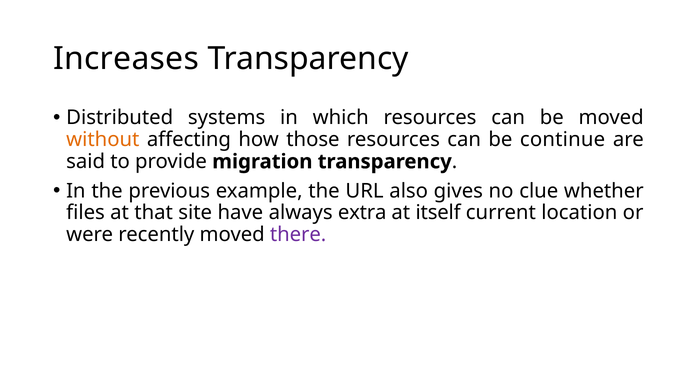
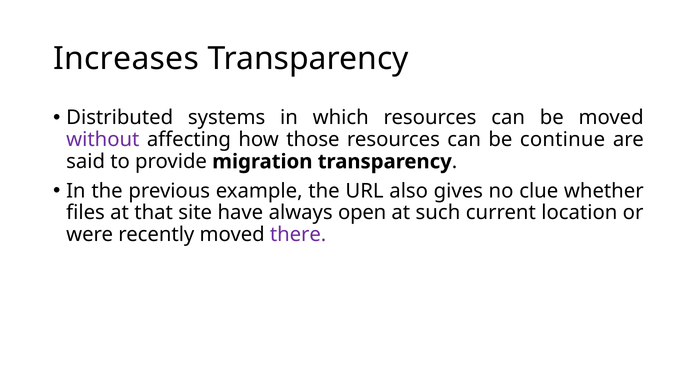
without colour: orange -> purple (103, 140)
extra: extra -> open (362, 213)
itself: itself -> such (438, 213)
